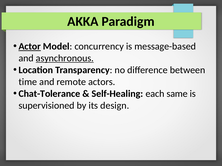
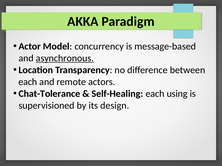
Actor underline: present -> none (30, 47)
time: time -> each (28, 82)
same: same -> using (177, 94)
